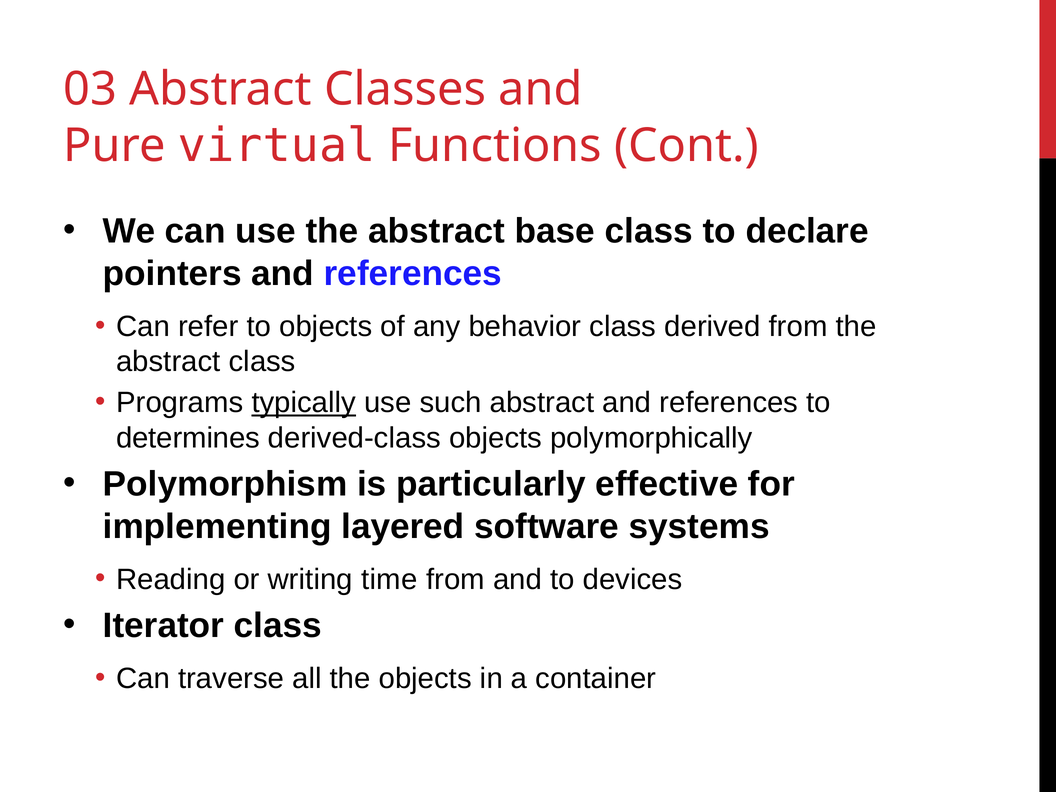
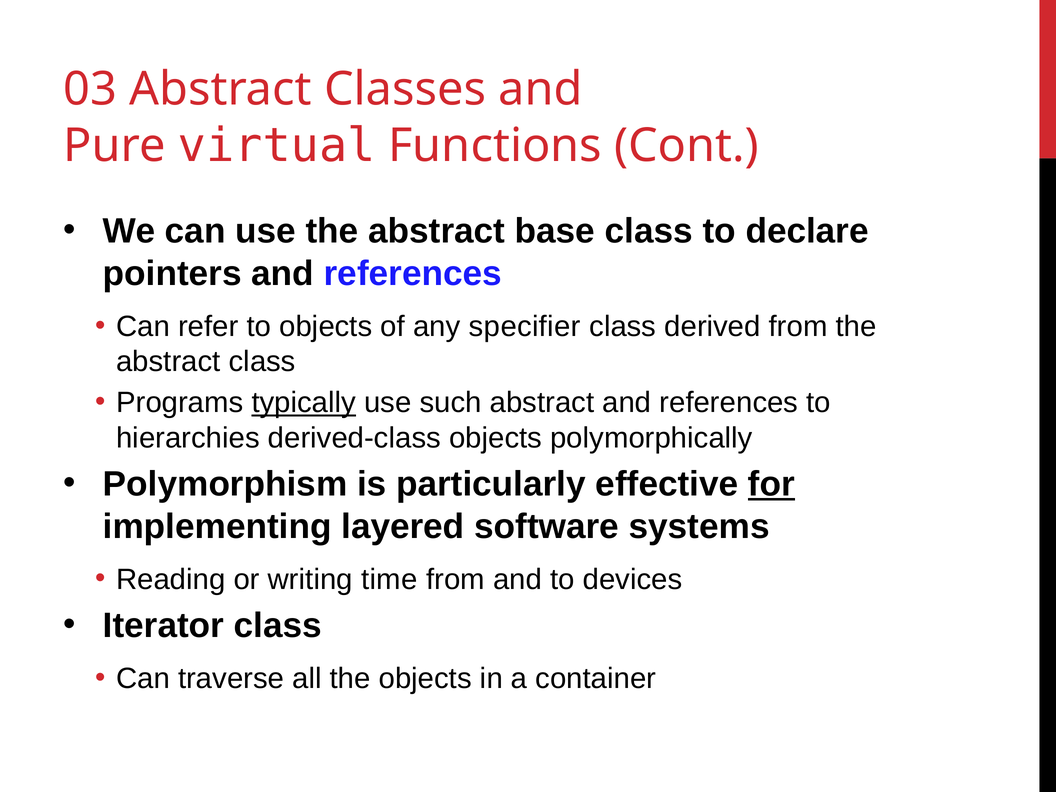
behavior: behavior -> specifier (525, 326)
determines: determines -> hierarchies (188, 438)
for underline: none -> present (771, 484)
